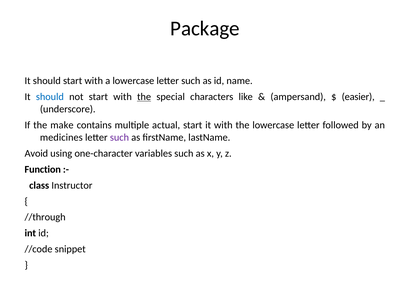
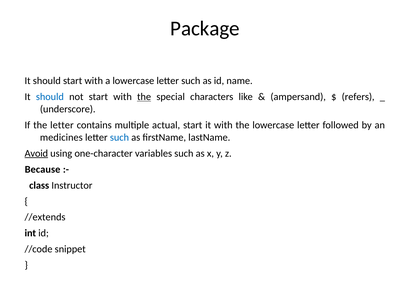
easier: easier -> refers (358, 97)
the make: make -> letter (62, 125)
such colour: purple -> blue (119, 137)
Avoid underline: none -> present (36, 153)
Function: Function -> Because (43, 169)
//through: //through -> //extends (45, 217)
